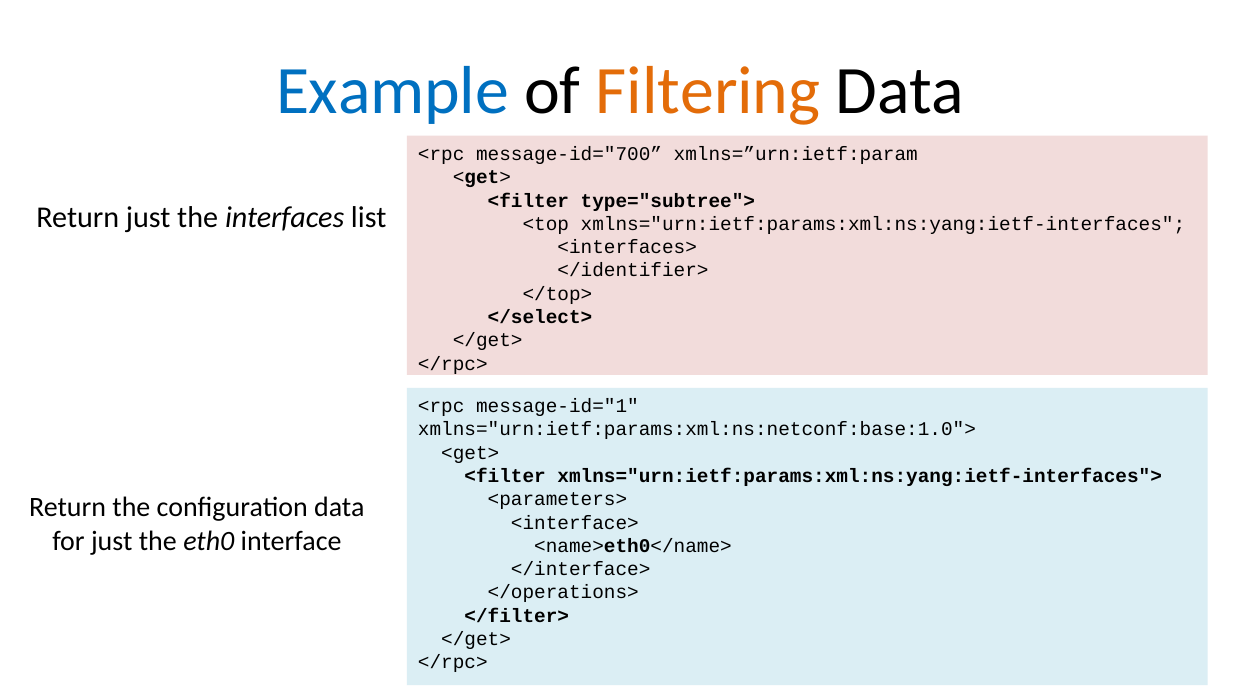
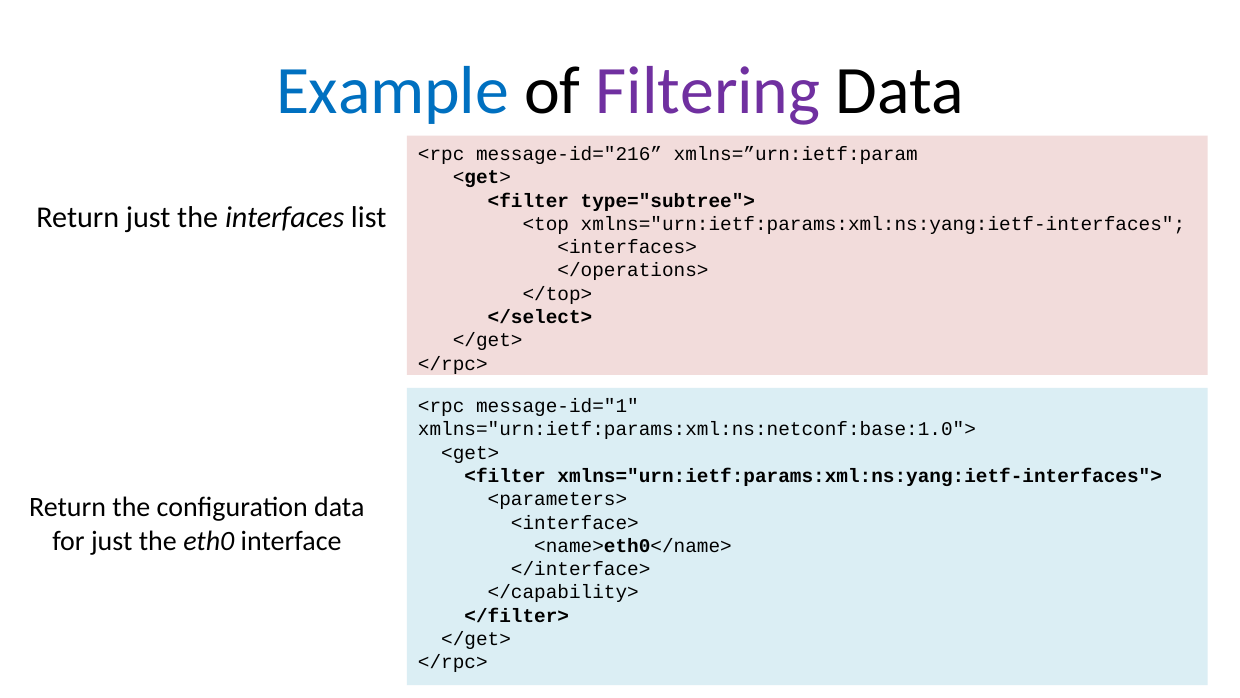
Filtering colour: orange -> purple (708, 91)
message-id="700: message-id="700 -> message-id="216 (569, 154)
</identifier>: </identifier> -> </operations> (633, 270)
</operations>: </operations> -> </capability> (563, 592)
